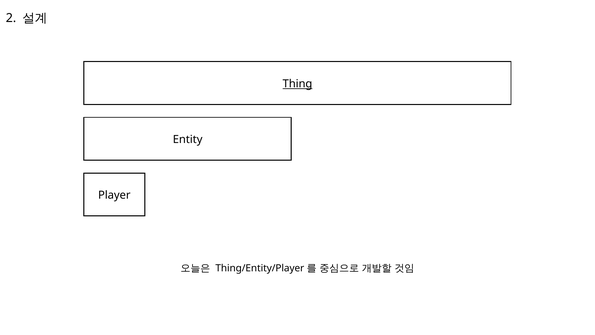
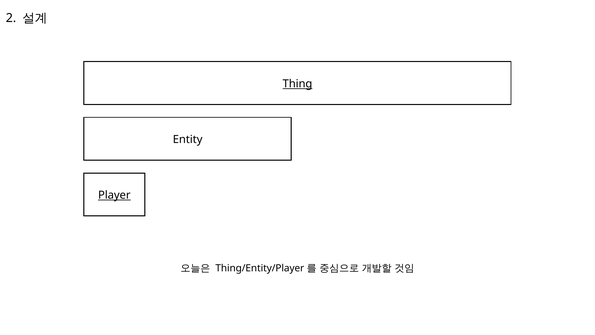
Player underline: none -> present (114, 195)
